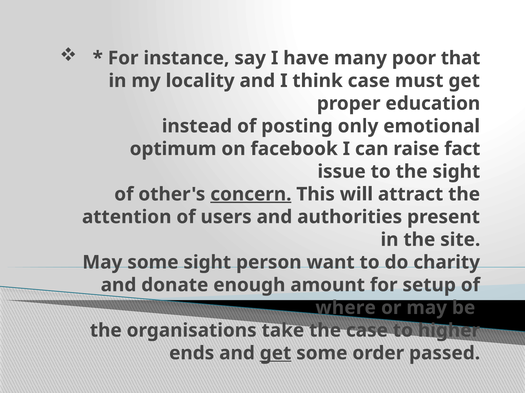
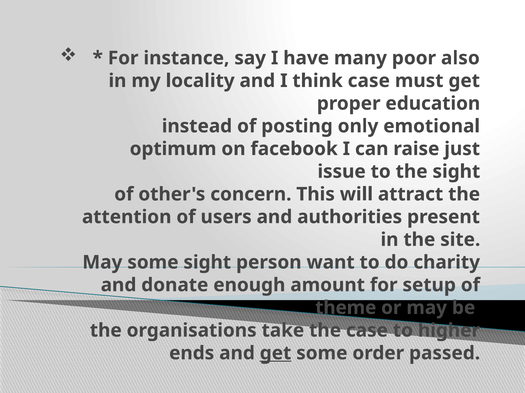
that: that -> also (460, 58)
fact: fact -> just (462, 149)
concern underline: present -> none (251, 195)
where: where -> theme (346, 308)
